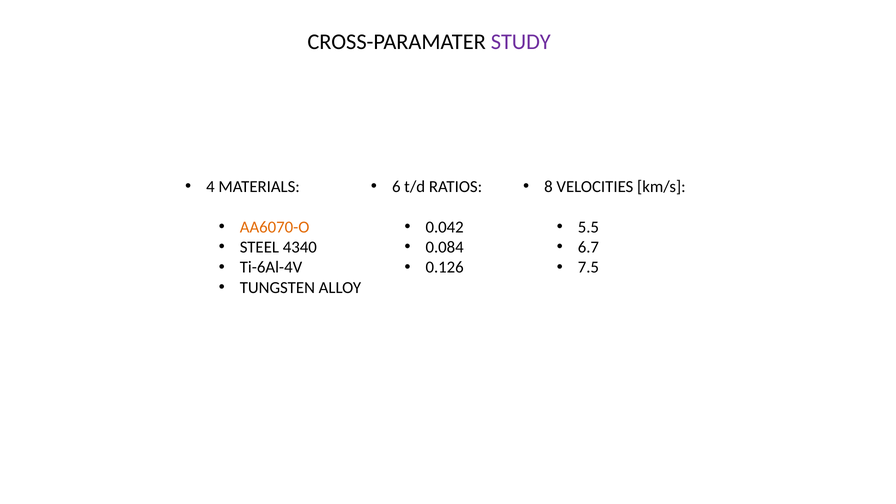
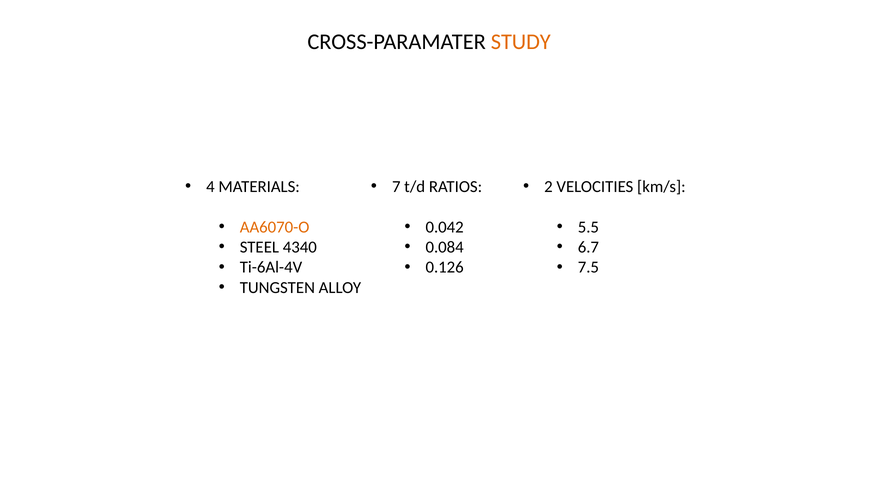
STUDY colour: purple -> orange (521, 42)
6: 6 -> 7 (396, 187)
8: 8 -> 2 (548, 187)
